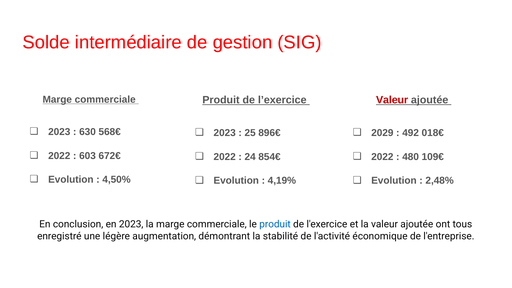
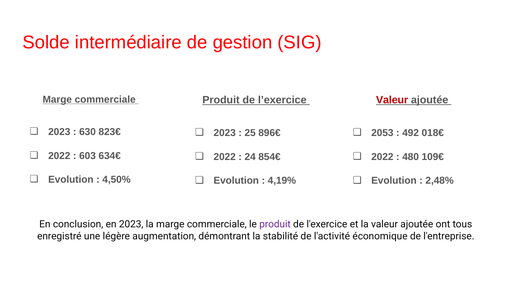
568€: 568€ -> 823€ (110, 132)
2029: 2029 -> 2053 (382, 133)
672€: 672€ -> 634€ (110, 156)
produit colour: blue -> purple (275, 224)
